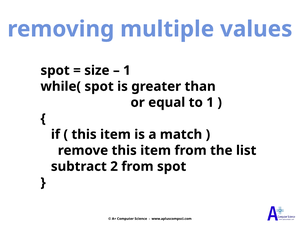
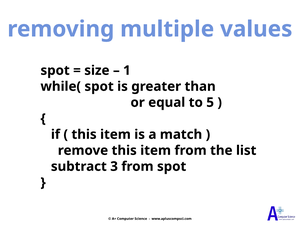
to 1: 1 -> 5 (210, 102)
2: 2 -> 3 (114, 166)
